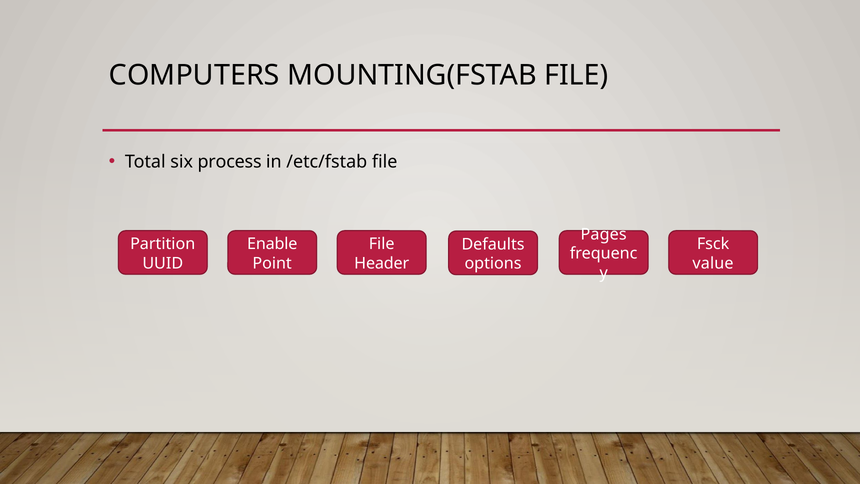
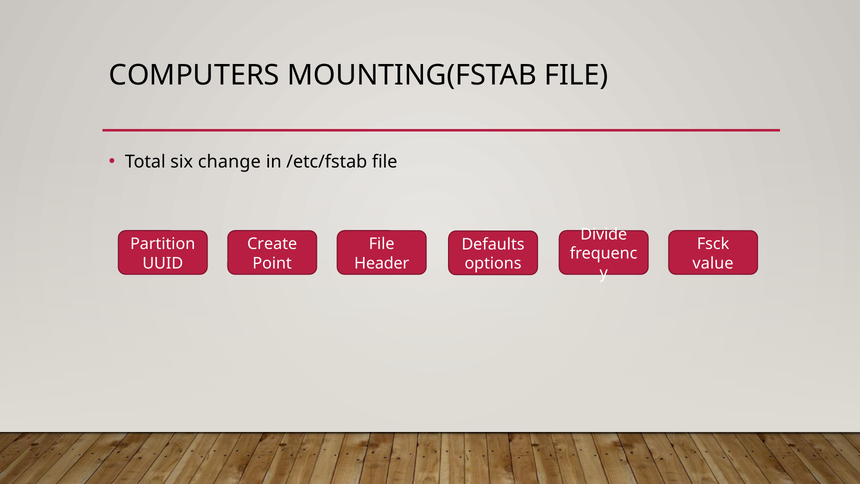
process: process -> change (229, 162)
Pages: Pages -> Divide (604, 234)
Enable: Enable -> Create (272, 244)
